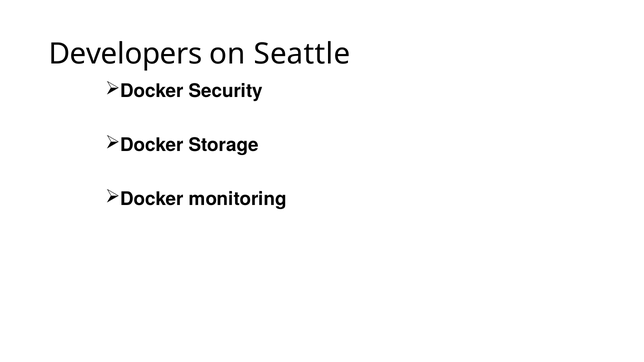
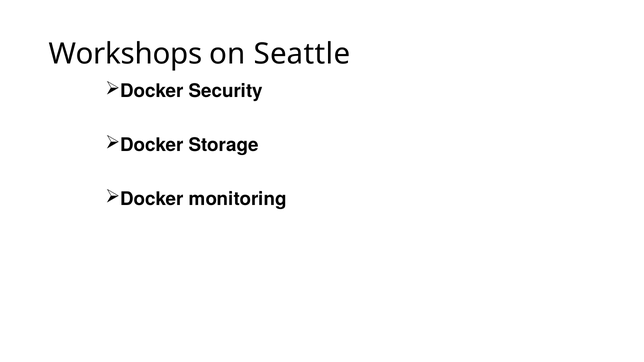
Developers: Developers -> Workshops (125, 54)
